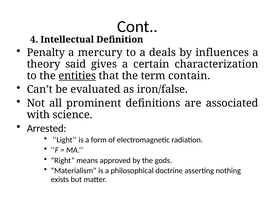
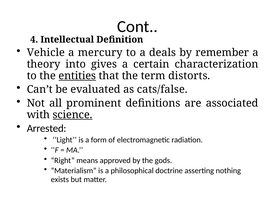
Penalty: Penalty -> Vehicle (46, 53)
influences: influences -> remember (222, 53)
said: said -> into (76, 64)
contain: contain -> distorts (189, 76)
iron/false: iron/false -> cats/false (162, 90)
science underline: none -> present (73, 115)
